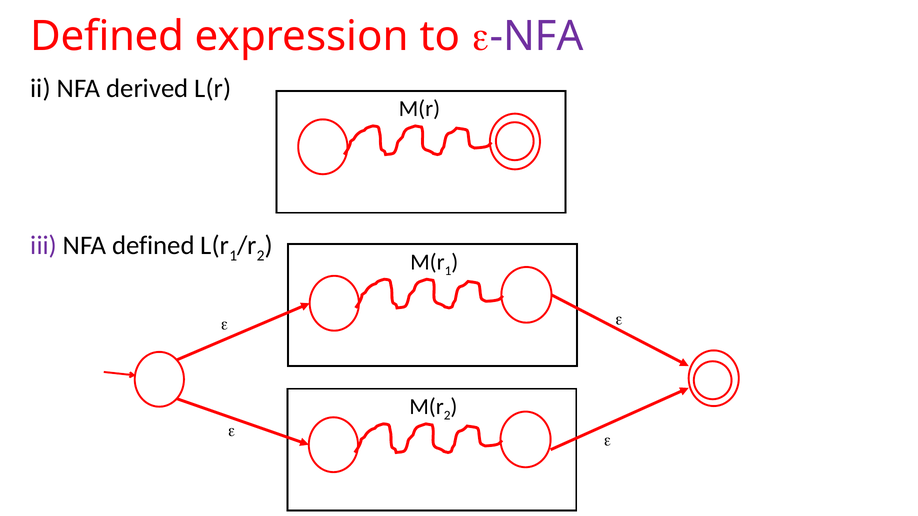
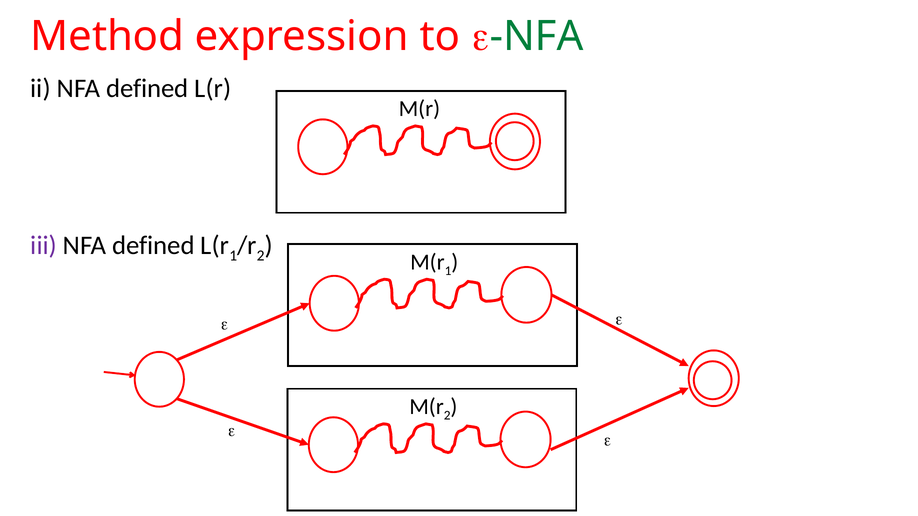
Defined: Defined -> Method (107, 37)
NFA colour: purple -> green (537, 37)
ii NFA derived: derived -> defined (147, 88)
